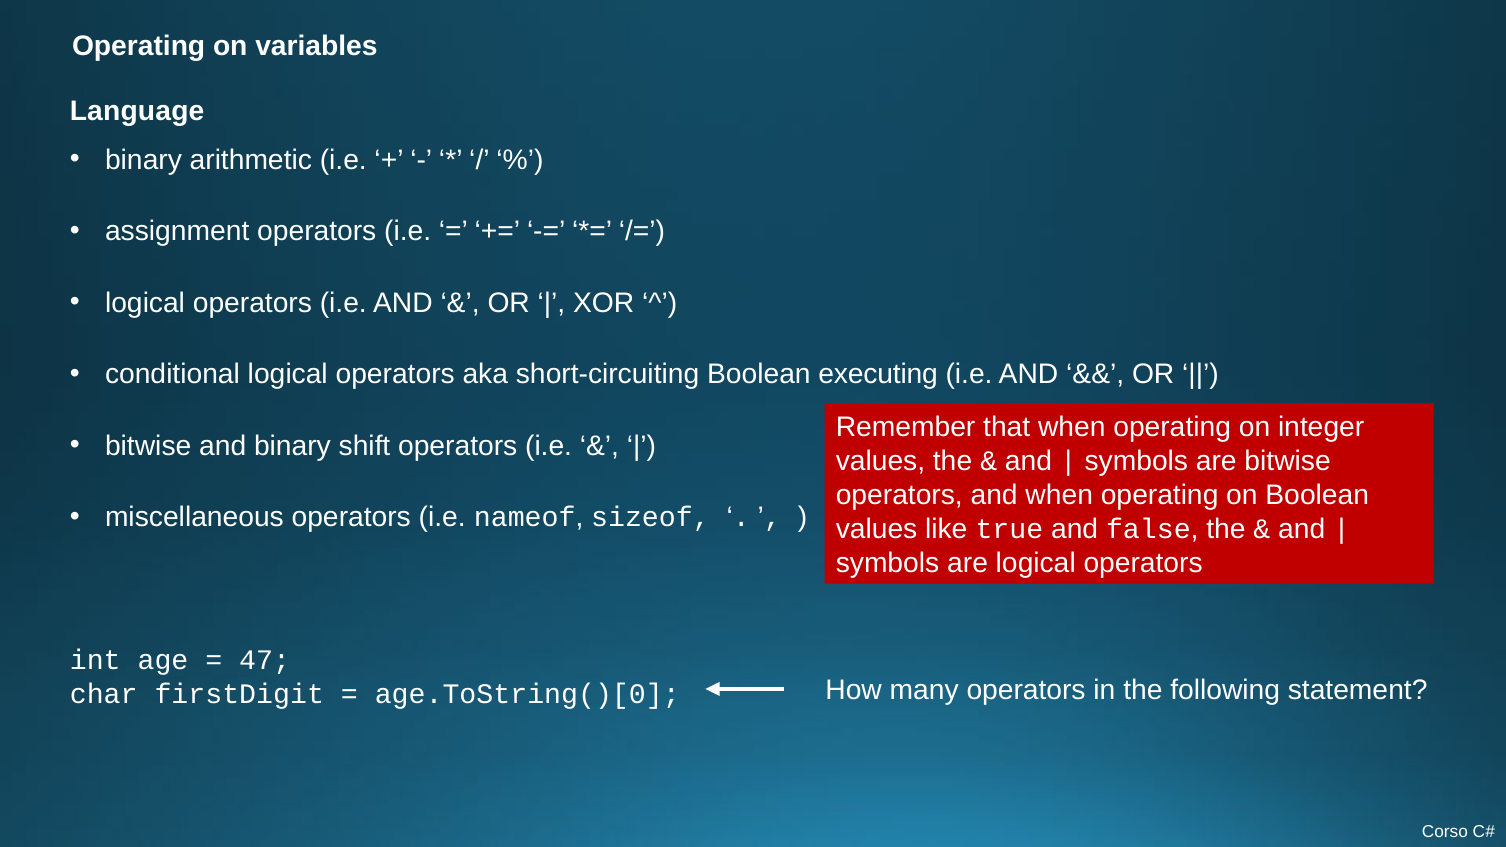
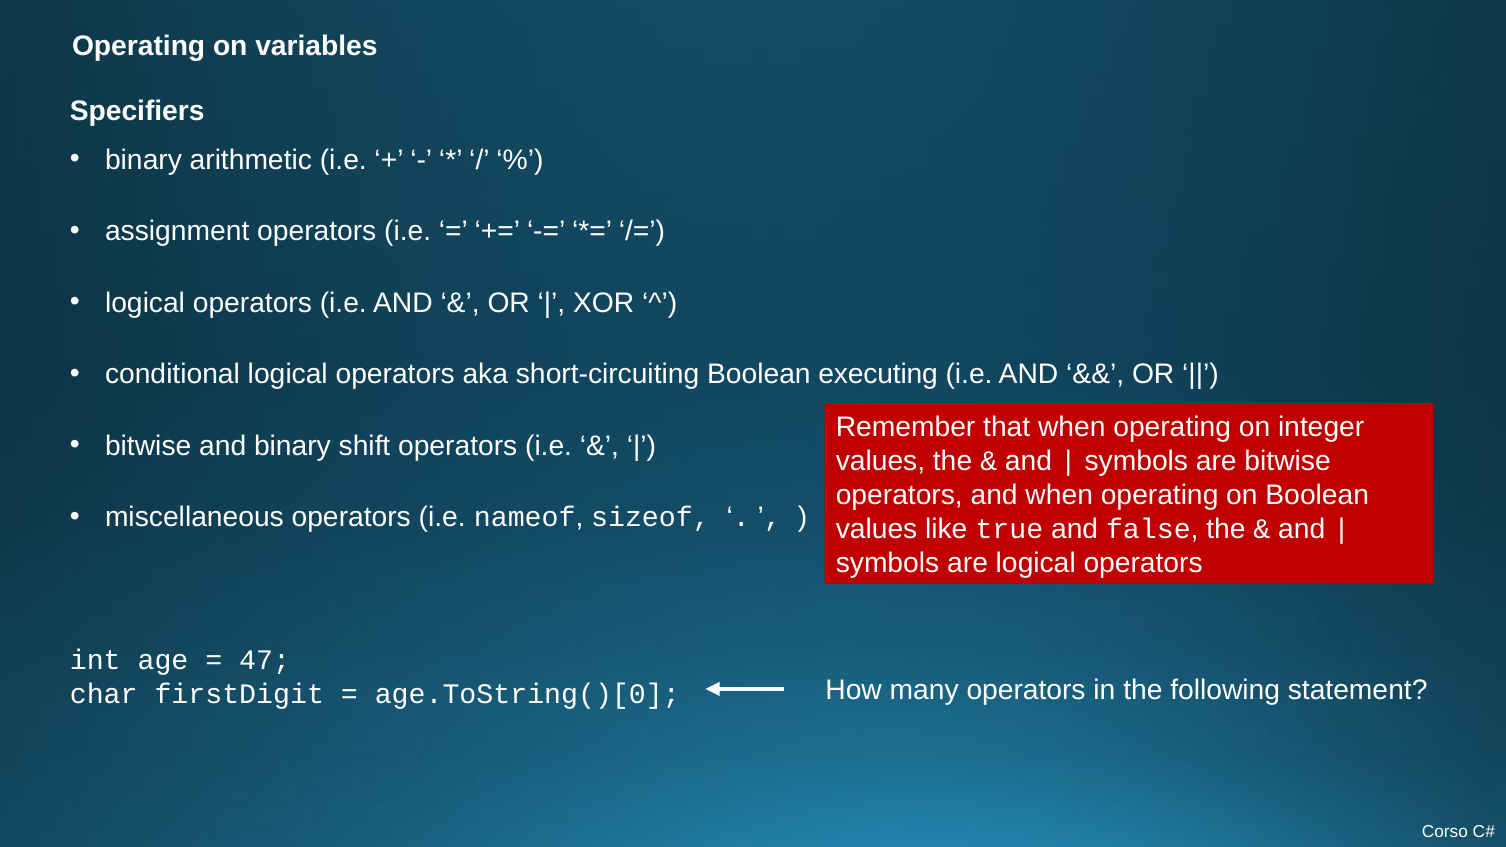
Language: Language -> Specifiers (137, 111)
